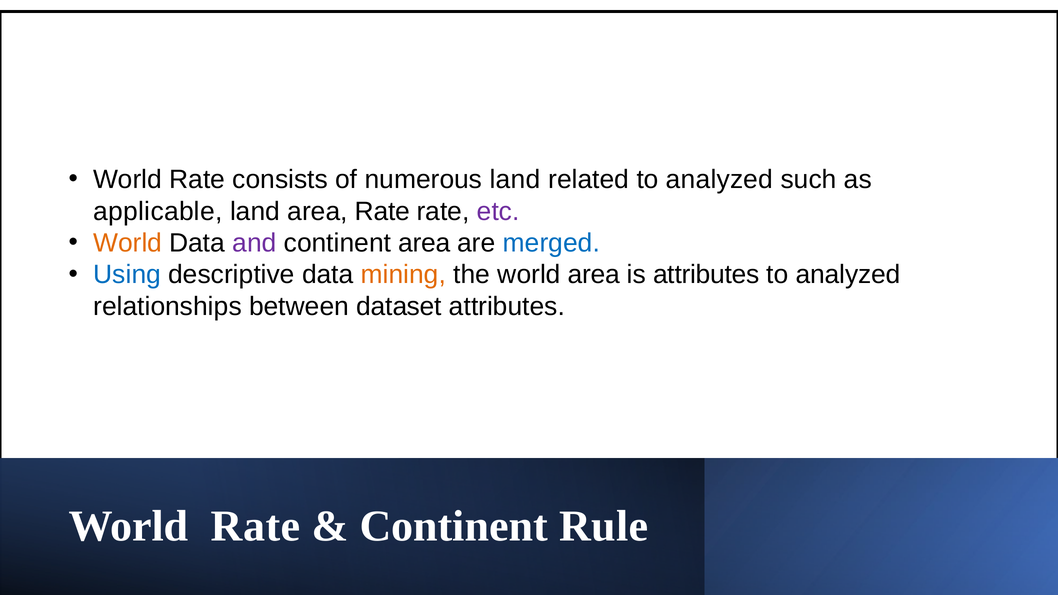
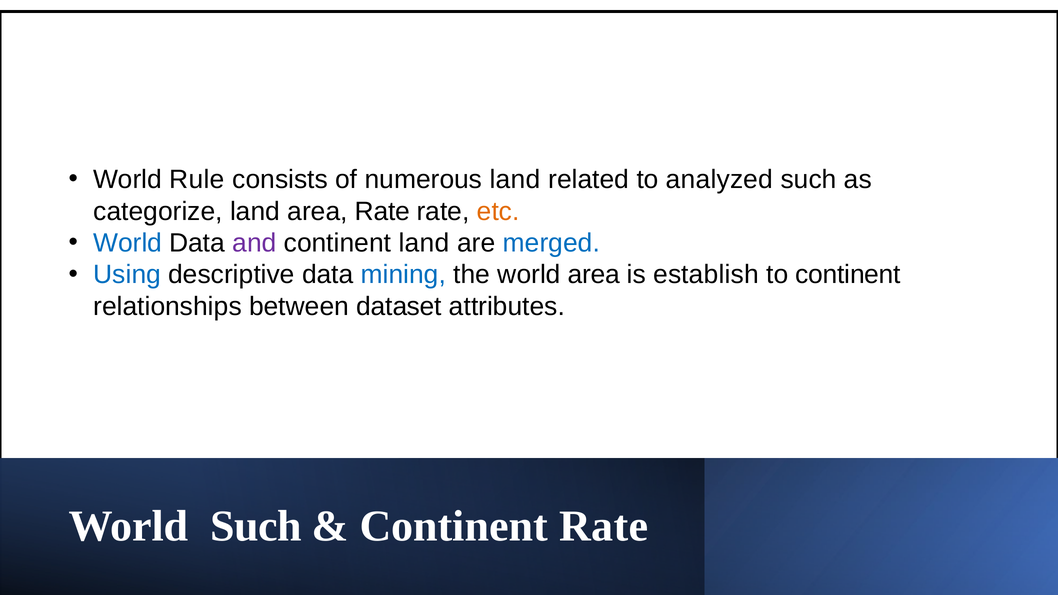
Rate: Rate -> Rule (197, 180)
applicable: applicable -> categorize (158, 211)
etc colour: purple -> orange (498, 211)
World colour: orange -> blue (128, 243)
continent area: area -> land (424, 243)
mining colour: orange -> blue (403, 275)
is attributes: attributes -> establish (706, 275)
analyzed: analyzed -> continent (848, 275)
Rate: Rate -> Such (256, 526)
Continent Rule: Rule -> Rate (604, 526)
